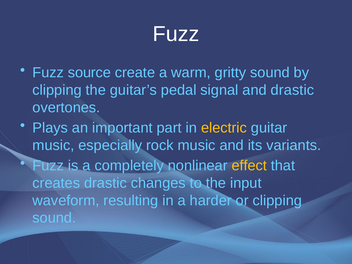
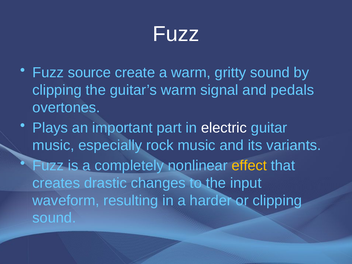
guitar’s pedal: pedal -> warm (179, 90)
and drastic: drastic -> pedals (292, 90)
electric colour: yellow -> white (224, 128)
